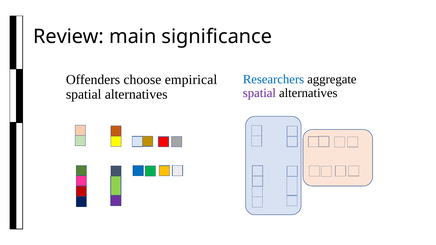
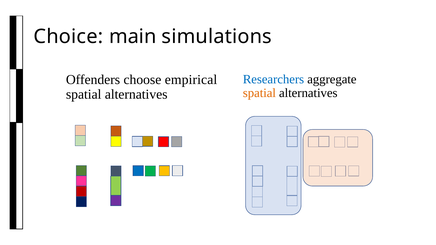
Review: Review -> Choice (68, 37)
significance: significance -> simulations (217, 37)
spatial colour: purple -> orange (259, 93)
